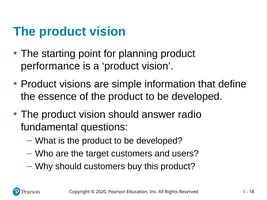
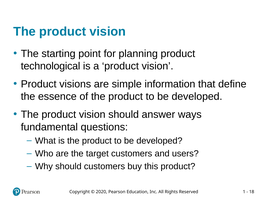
performance: performance -> technological (51, 66)
radio: radio -> ways (190, 115)
